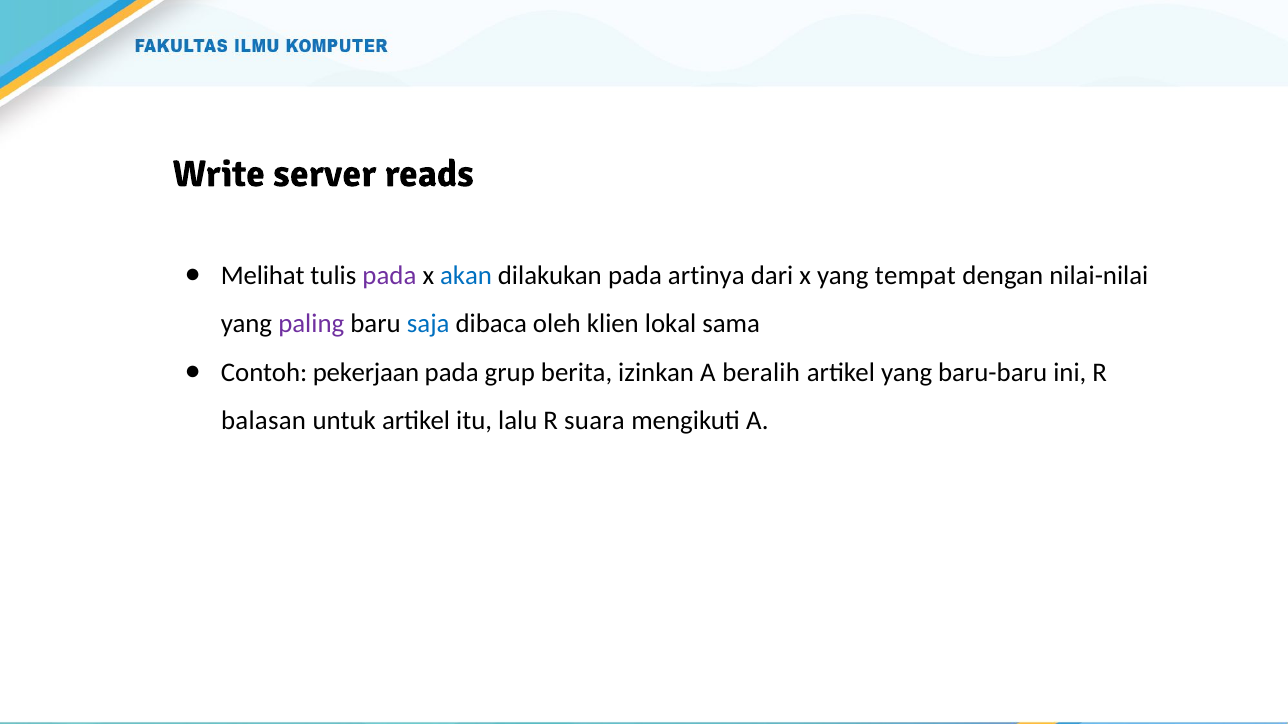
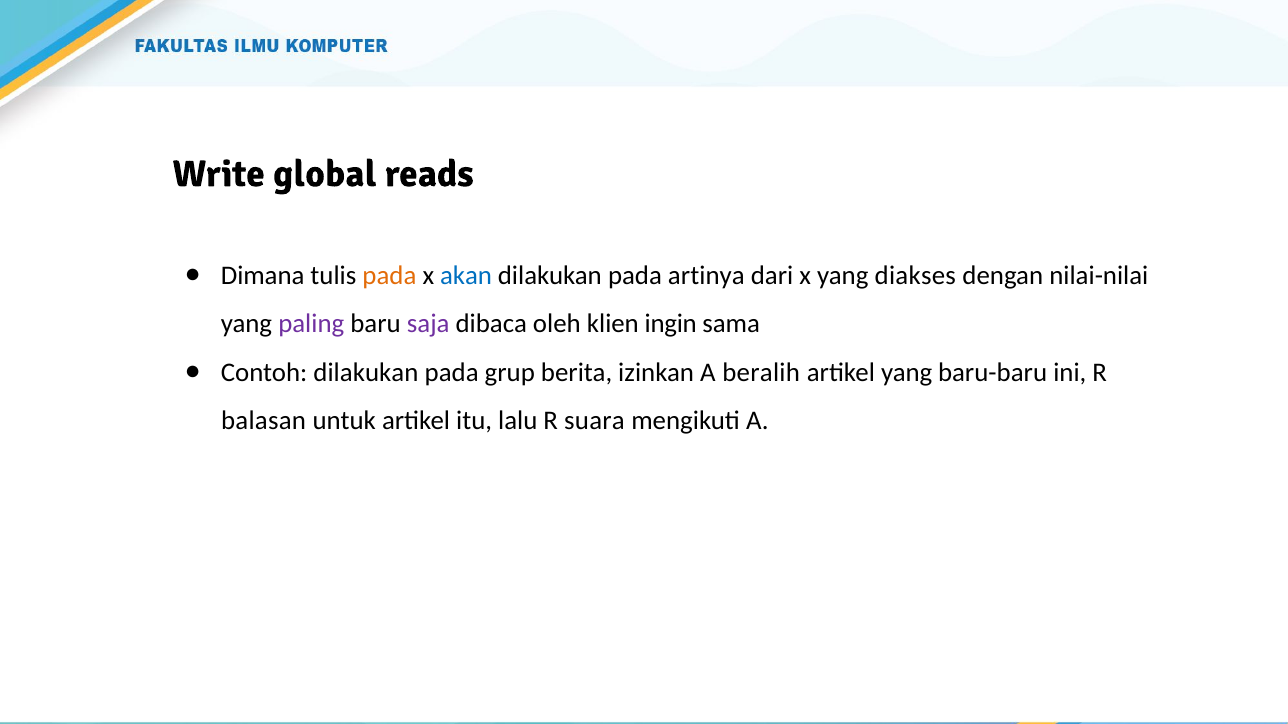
server: server -> global (325, 174)
Melihat: Melihat -> Dimana (263, 276)
pada colour: purple -> orange (389, 276)
tempat: tempat -> diakses (915, 276)
saja colour: blue -> purple (428, 324)
lokal: lokal -> ingin (671, 324)
Contoh pekerjaan: pekerjaan -> dilakukan (366, 372)
